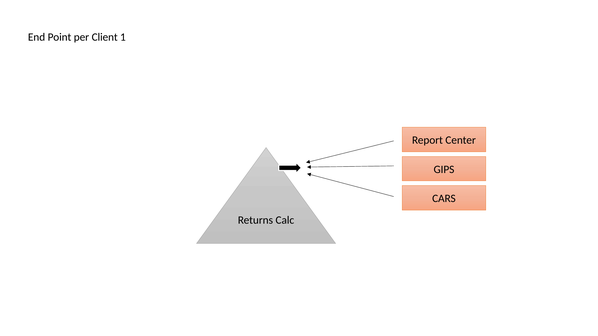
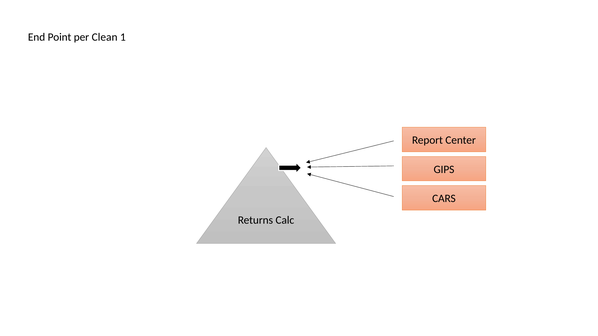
Client: Client -> Clean (105, 37)
